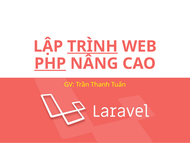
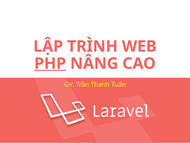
TRÌNH underline: present -> none (92, 46)
